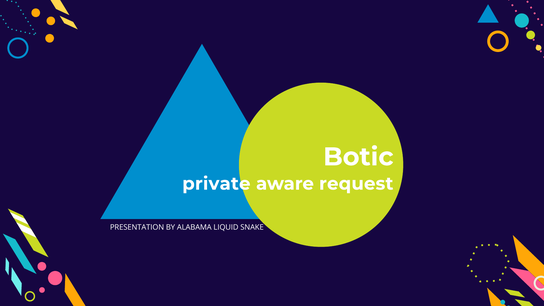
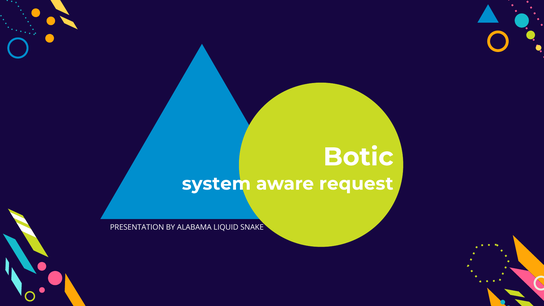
private: private -> system (216, 184)
